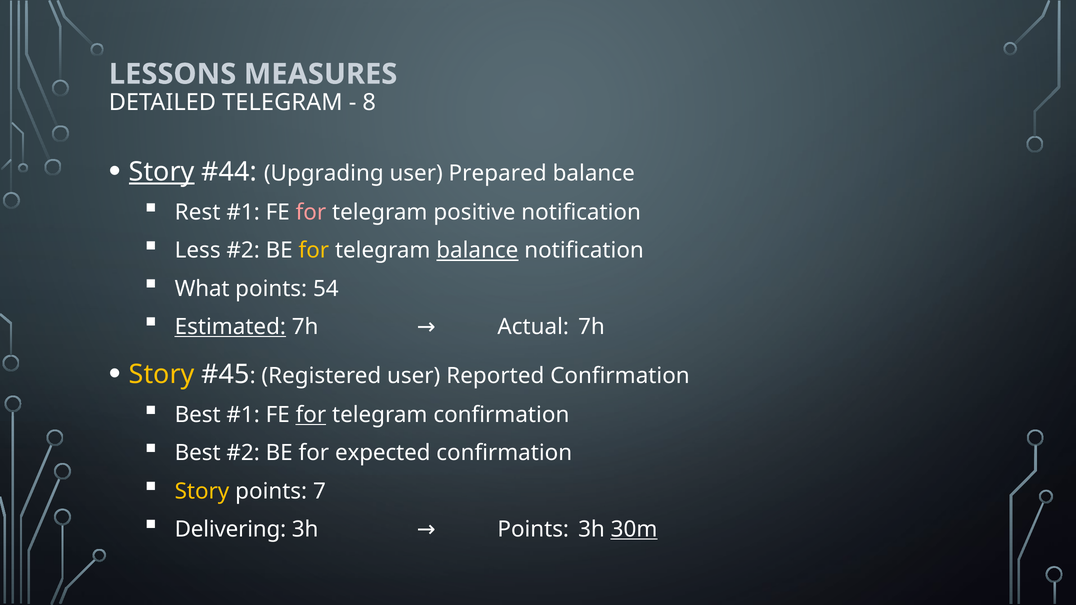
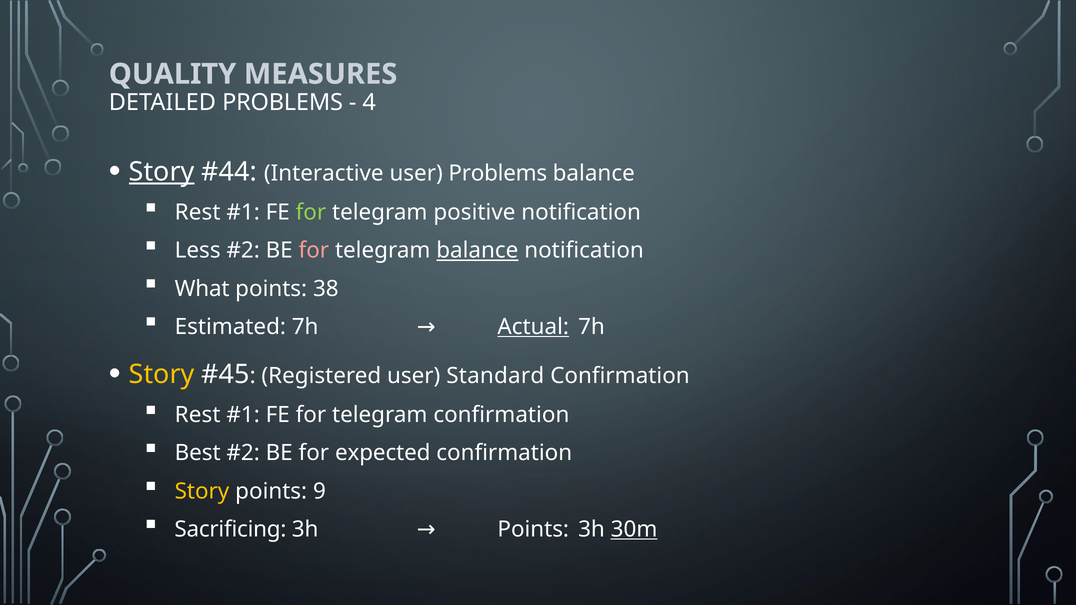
LESSONS: LESSONS -> QUALITY (173, 74)
DETAILED TELEGRAM: TELEGRAM -> PROBLEMS (283, 103)
8: 8 -> 4 (369, 103)
Upgrading: Upgrading -> Interactive (324, 173)
user Prepared: Prepared -> Problems (498, 173)
for colour: pink -> light green (311, 213)
for colour: yellow -> pink (314, 251)
54: 54 -> 38 (326, 289)
Estimated underline: present -> none (230, 327)
Actual underline: none -> present (533, 327)
Reported: Reported -> Standard (495, 376)
Best: Best -> Rest (198, 415)
for underline: present -> none (311, 415)
7: 7 -> 9 (319, 491)
Delivering: Delivering -> Sacrificing (230, 530)
